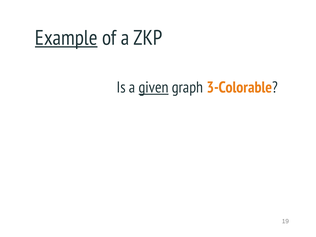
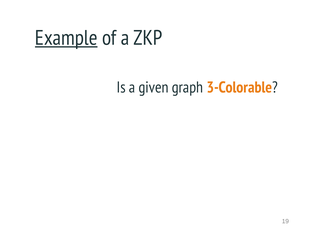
given underline: present -> none (154, 87)
